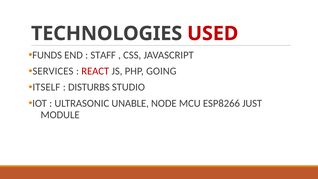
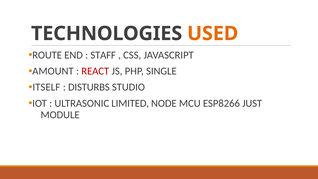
USED colour: red -> orange (213, 33)
FUNDS: FUNDS -> ROUTE (47, 55)
SERVICES: SERVICES -> AMOUNT (53, 71)
GOING: GOING -> SINGLE (161, 71)
UNABLE: UNABLE -> LIMITED (130, 103)
